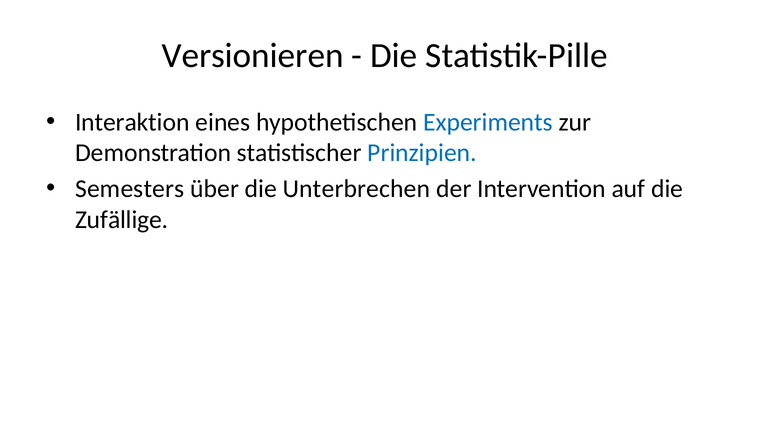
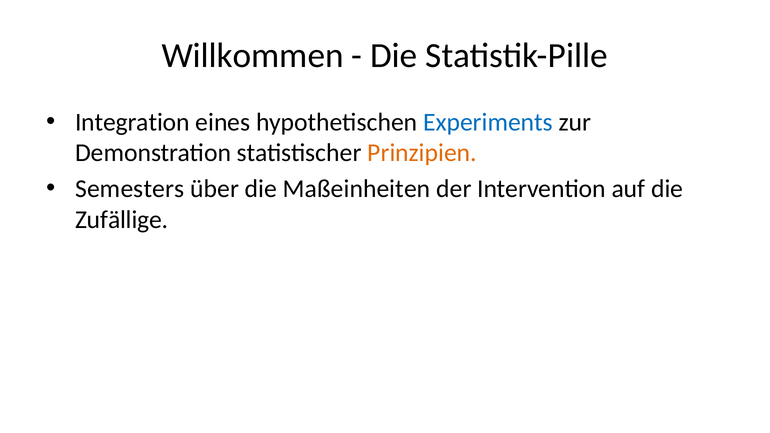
Versionieren: Versionieren -> Willkommen (253, 56)
Interaktion: Interaktion -> Integration (132, 122)
Prinzipien colour: blue -> orange (422, 153)
Unterbrechen: Unterbrechen -> Maßeinheiten (357, 189)
